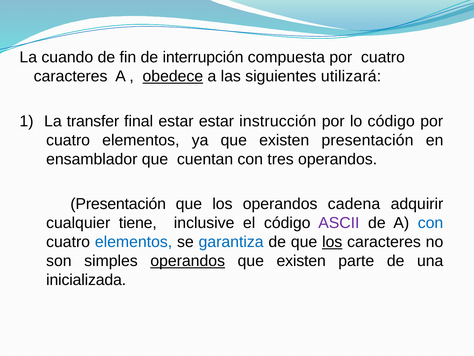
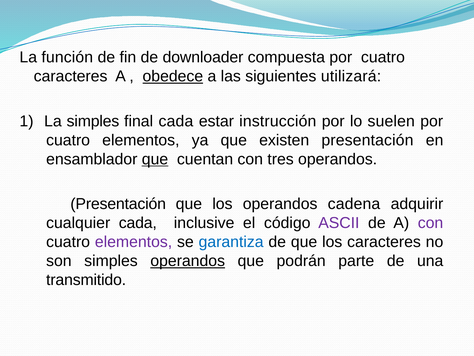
cuando: cuando -> función (67, 57)
interrupción: interrupción -> downloader (203, 57)
La transfer: transfer -> simples (93, 121)
final estar: estar -> cada (176, 121)
lo código: código -> suelen (391, 121)
que underline: none -> present (155, 159)
cualquier tiene: tiene -> cada (138, 223)
con colour: blue -> purple (431, 223)
elementos colour: blue -> purple (134, 242)
los underline: present -> none (332, 242)
existen: existen -> podrán (301, 261)
inicializada: inicializada -> transmitido (86, 280)
